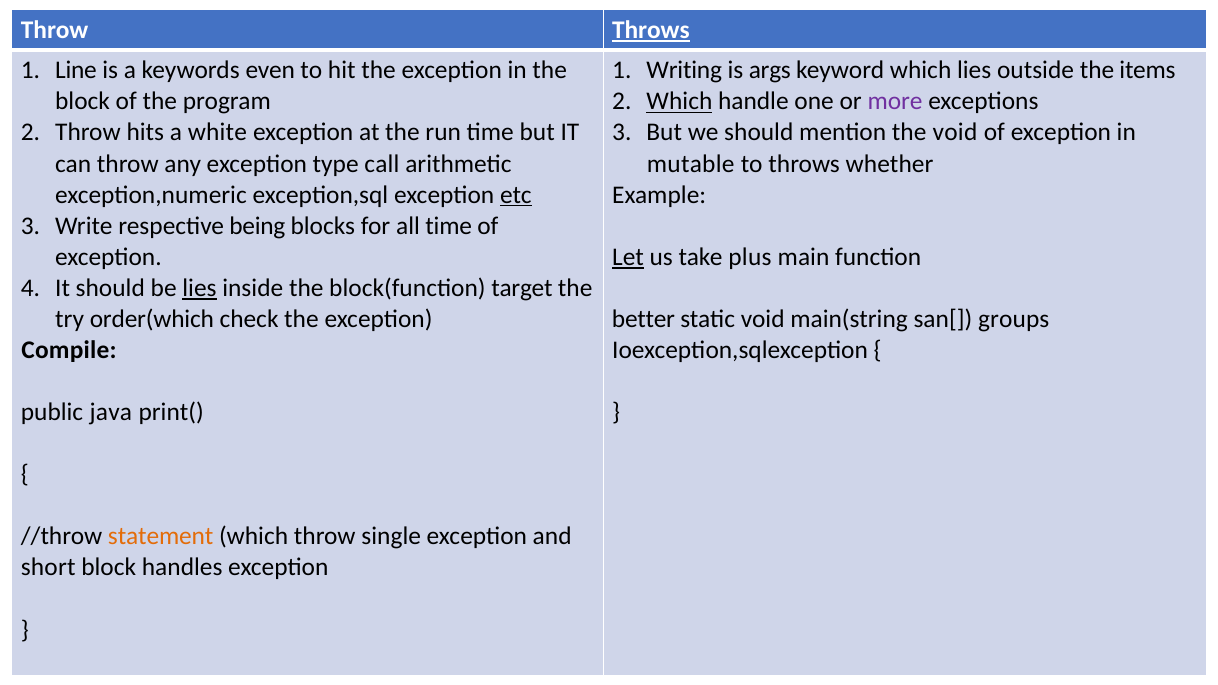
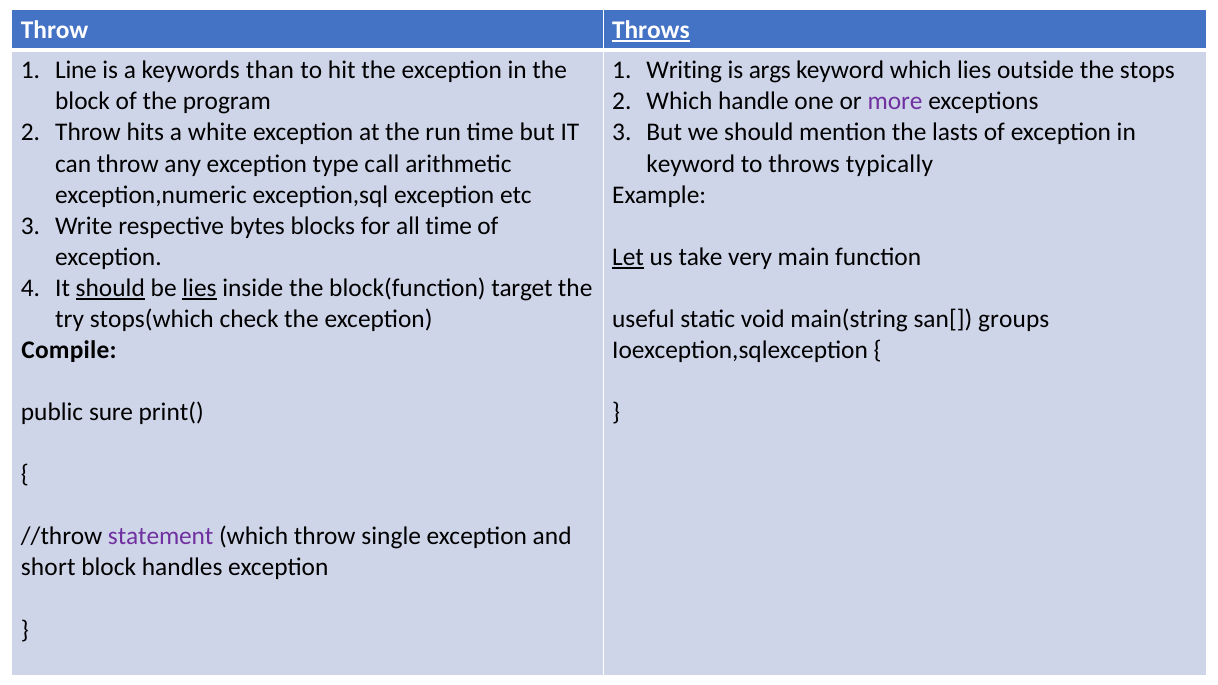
even: even -> than (270, 70)
items: items -> stops (1147, 70)
Which underline: present -> none (679, 102)
the void: void -> lasts (955, 133)
mutable: mutable -> keyword (691, 164)
whether: whether -> typically (889, 164)
etc underline: present -> none (516, 195)
being: being -> bytes (257, 226)
plus: plus -> very (750, 257)
should underline: none -> present (110, 288)
order(which: order(which -> stops(which (152, 319)
better: better -> useful (643, 319)
java: java -> sure (111, 412)
statement colour: orange -> purple (161, 537)
